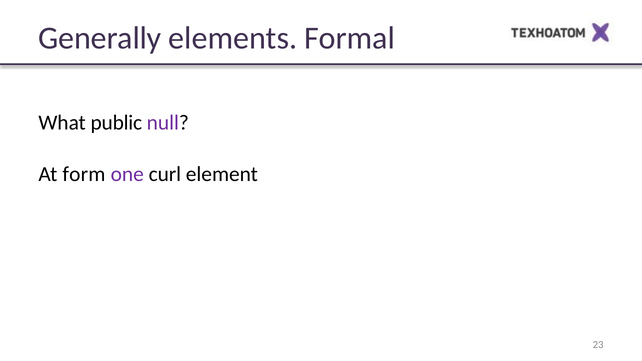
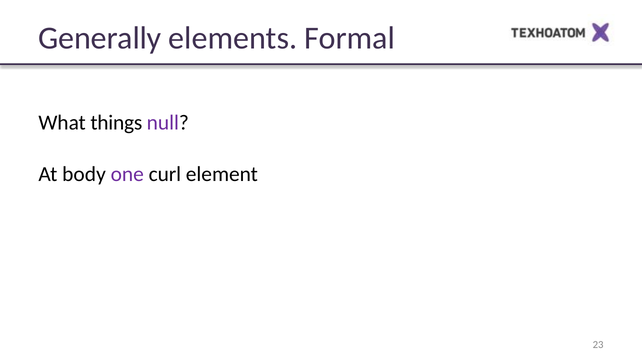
public: public -> things (116, 123)
form: form -> body (84, 174)
